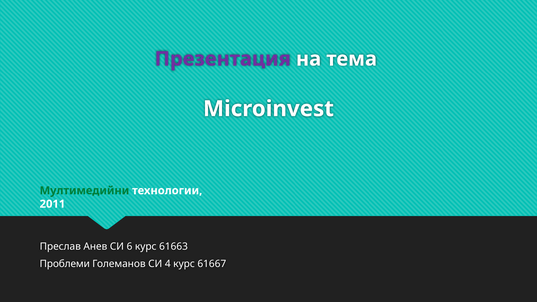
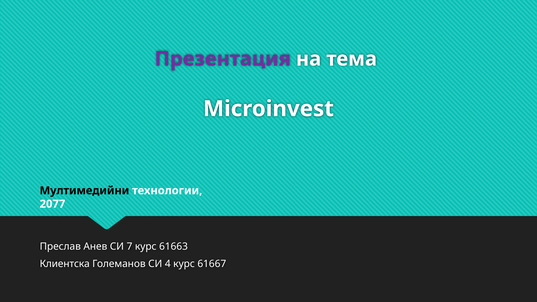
Мултимедийни colour: green -> black (84, 191)
2011: 2011 -> 2077 (52, 204)
6: 6 -> 7 (129, 246)
Проблеми: Проблеми -> Клиентска (65, 264)
